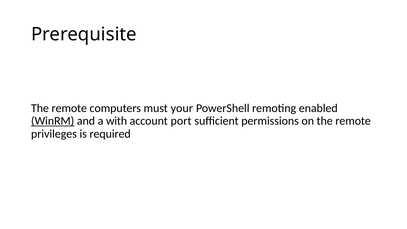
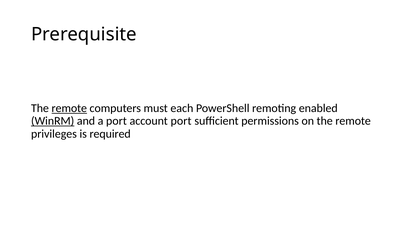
remote underline: none -> present (69, 108)
your: your -> each (182, 108)
a with: with -> port (116, 121)
